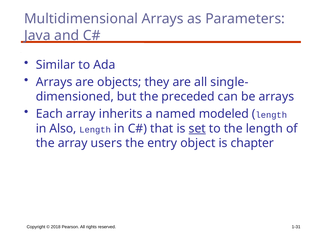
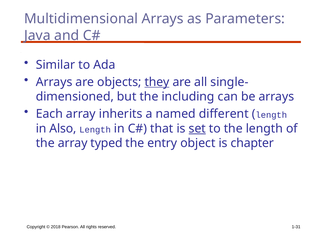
they underline: none -> present (157, 82)
preceded: preceded -> including (188, 96)
modeled: modeled -> different (224, 114)
users: users -> typed (107, 143)
